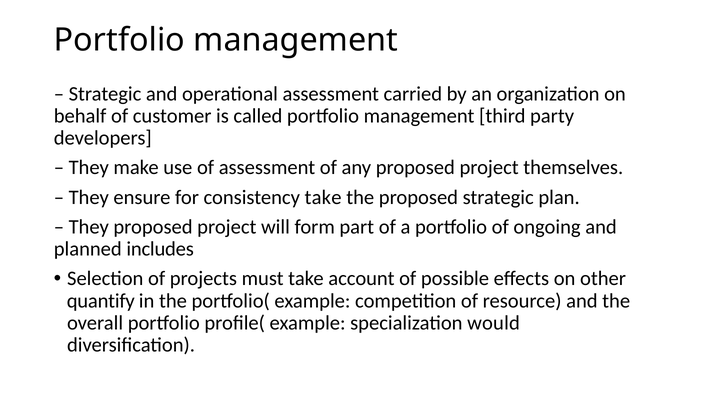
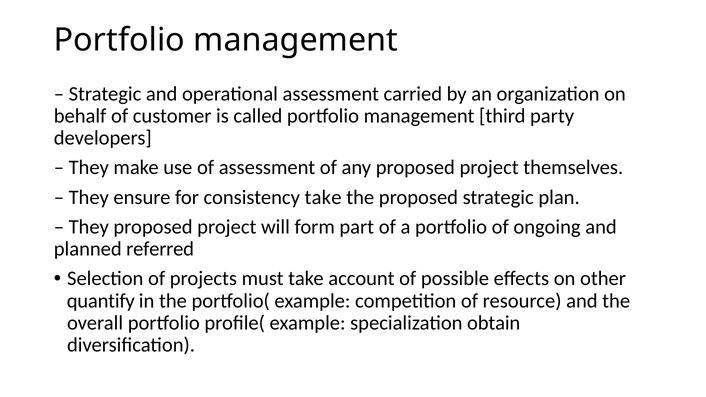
includes: includes -> referred (160, 249)
would: would -> obtain (494, 323)
